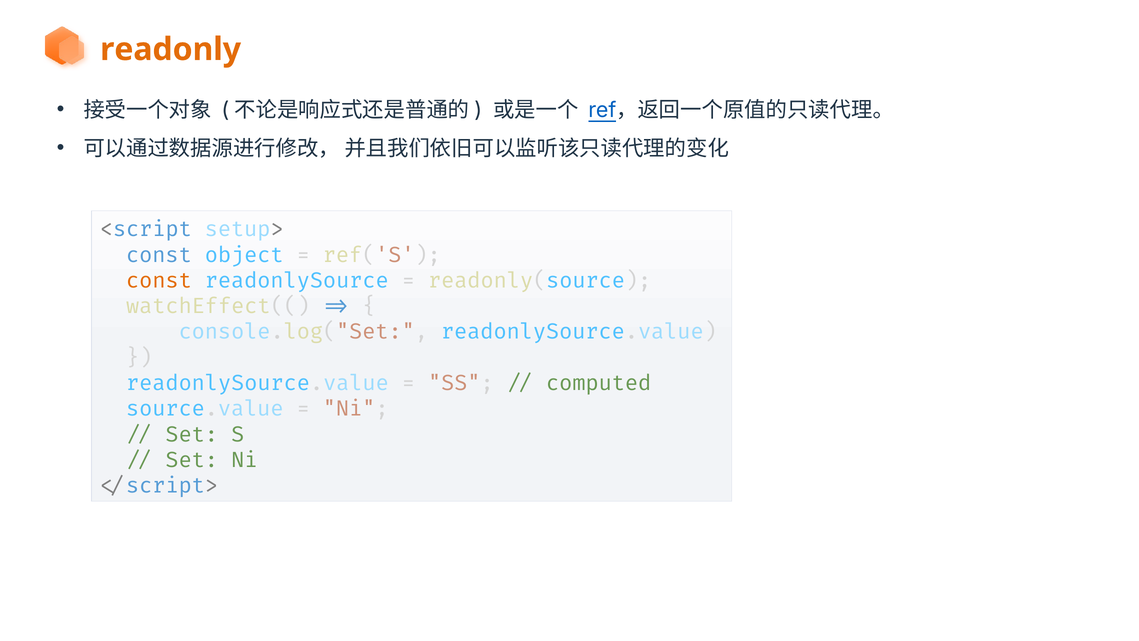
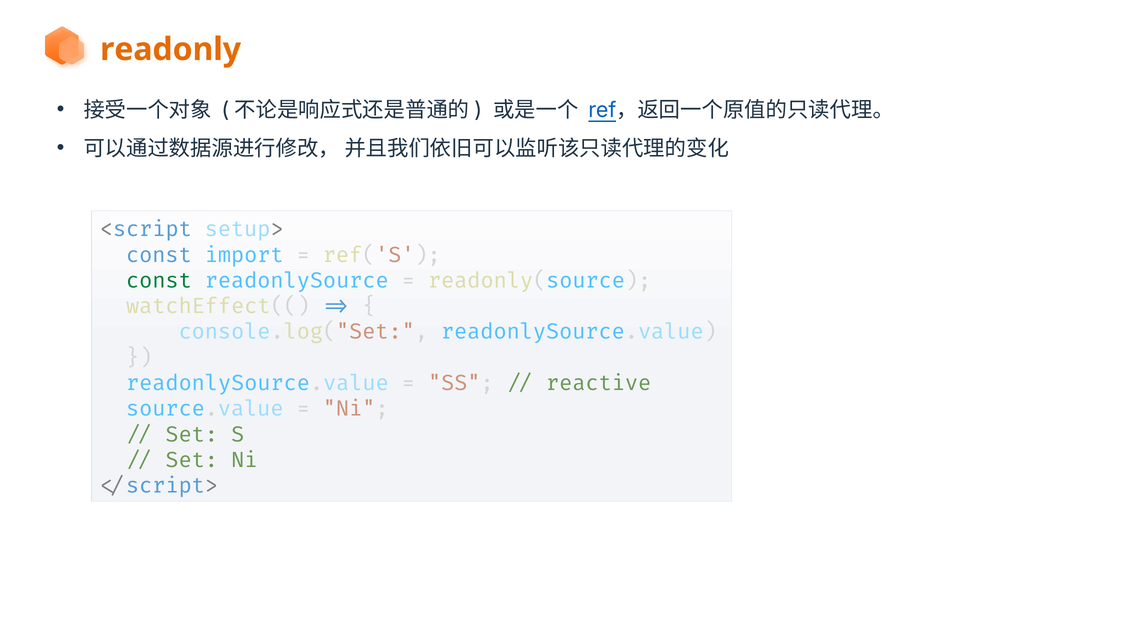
object: object -> import (244, 255)
const colour: orange -> green (159, 281)
computed: computed -> reactive (599, 383)
